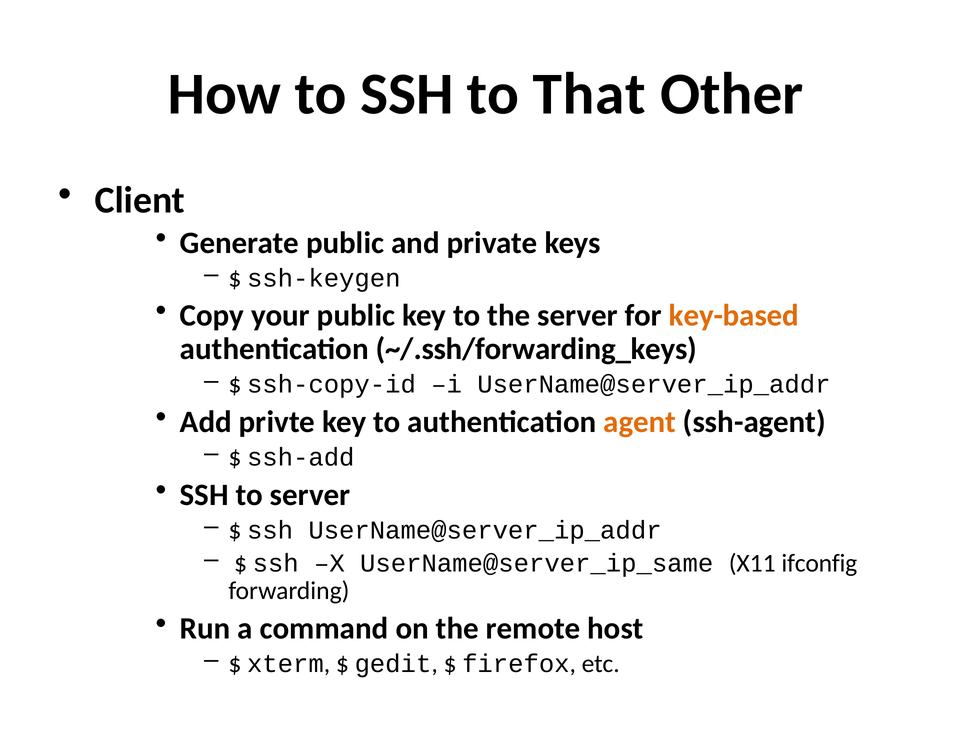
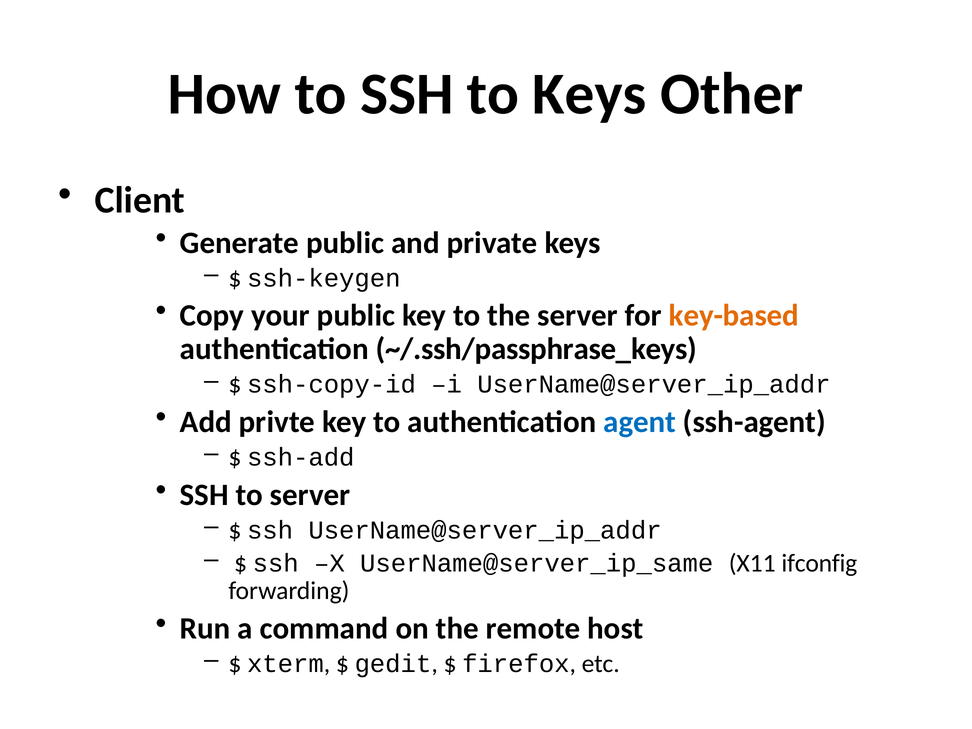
to That: That -> Keys (589, 94)
~/.ssh/forwarding_keys: ~/.ssh/forwarding_keys -> ~/.ssh/passphrase_keys (536, 349)
agent colour: orange -> blue (640, 422)
